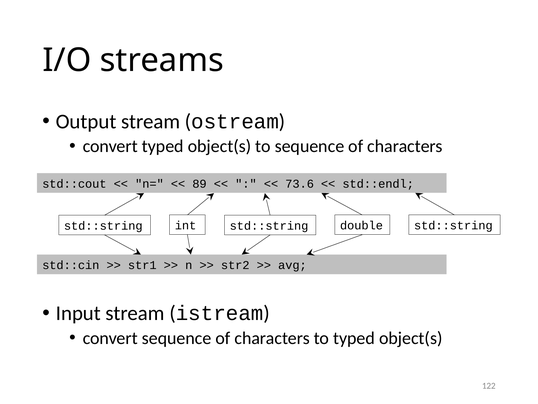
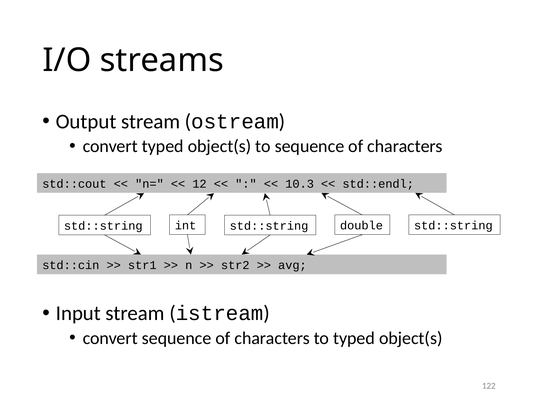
89: 89 -> 12 (200, 184)
73.6: 73.6 -> 10.3 (300, 184)
